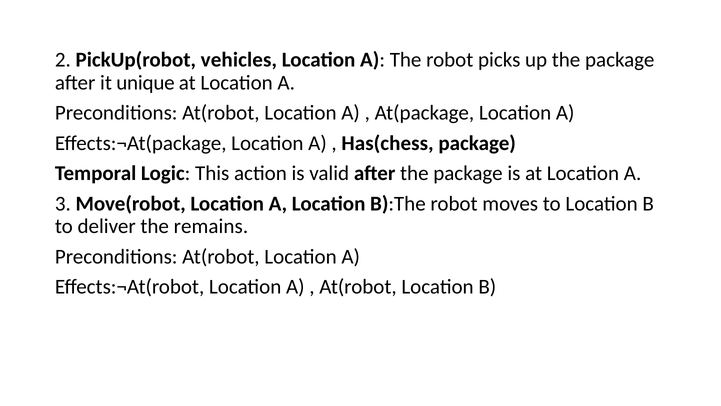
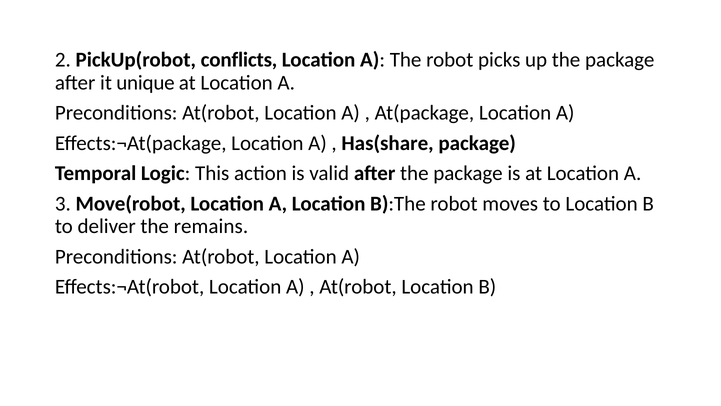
vehicles: vehicles -> conflicts (239, 60)
Has(chess: Has(chess -> Has(share (388, 143)
